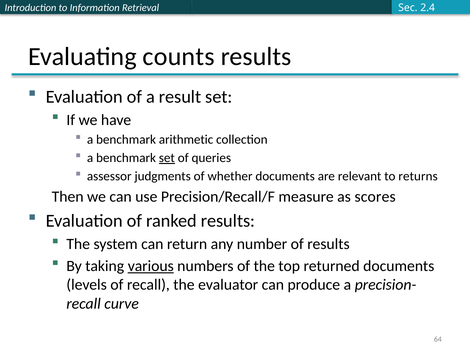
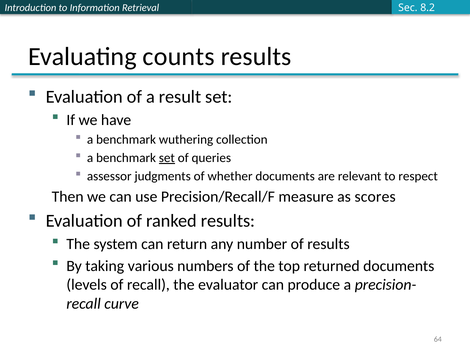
2.4: 2.4 -> 8.2 (428, 8)
arithmetic: arithmetic -> wuthering (186, 140)
returns: returns -> respect (418, 176)
various underline: present -> none (151, 266)
